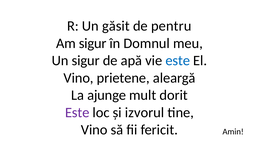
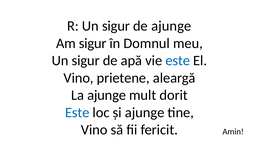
R Un găsit: găsit -> sigur (116, 26)
de pentru: pentru -> ajunge (171, 26)
Este colour: purple -> blue (77, 112)
și izvorul: izvorul -> ajunge (145, 112)
